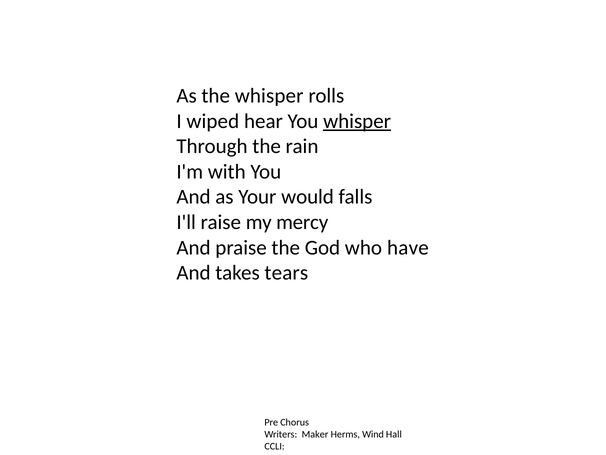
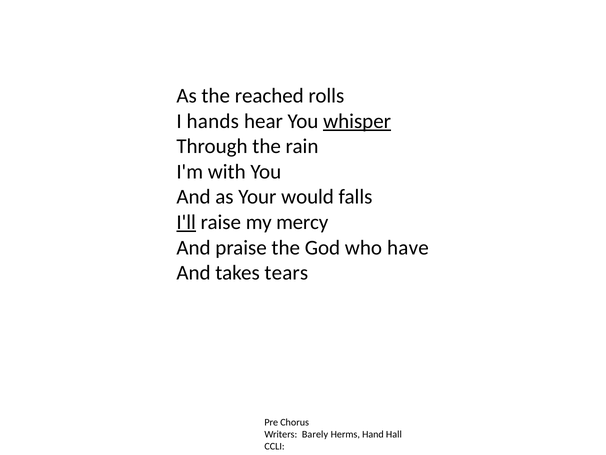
the whisper: whisper -> reached (269, 96)
wiped: wiped -> hands (213, 121)
I'll underline: none -> present (186, 222)
Maker: Maker -> Barely (315, 434)
Wind: Wind -> Hand (373, 434)
